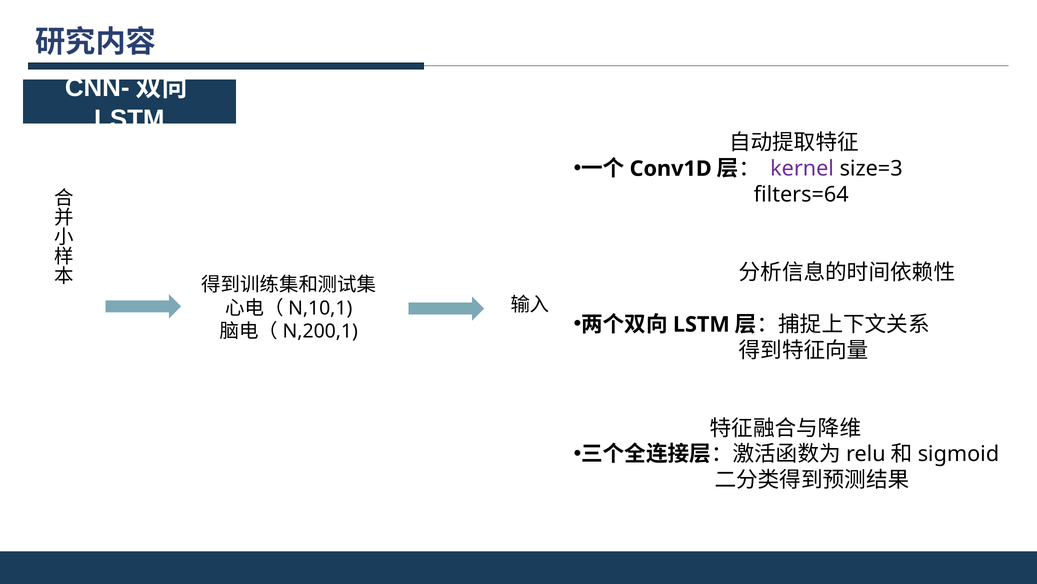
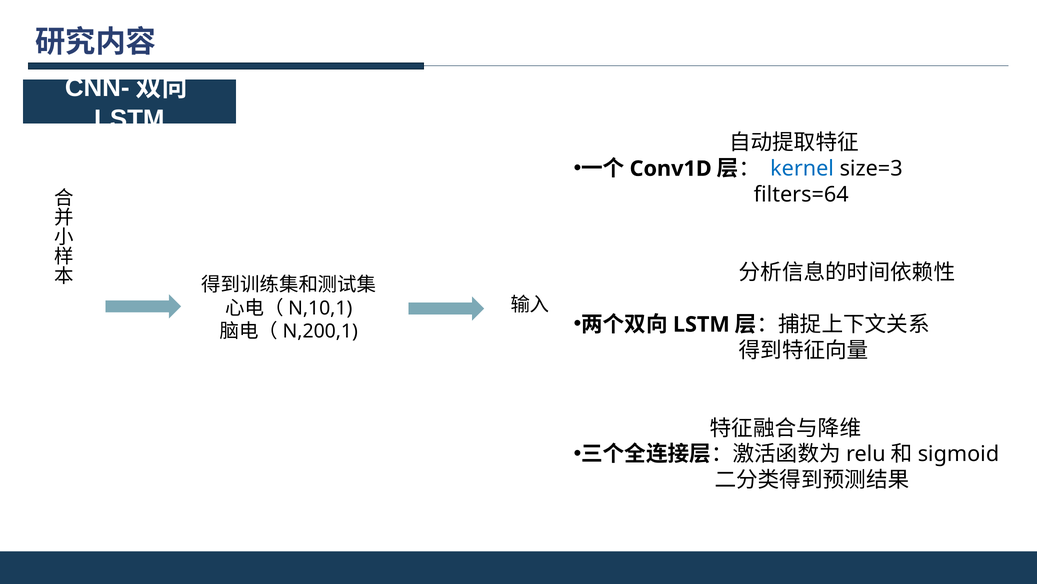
kernel colour: purple -> blue (802, 169)
